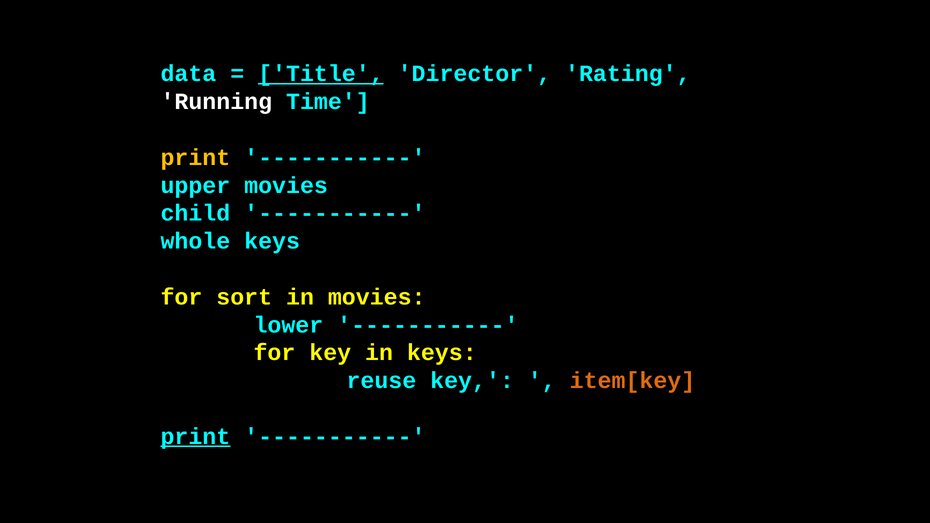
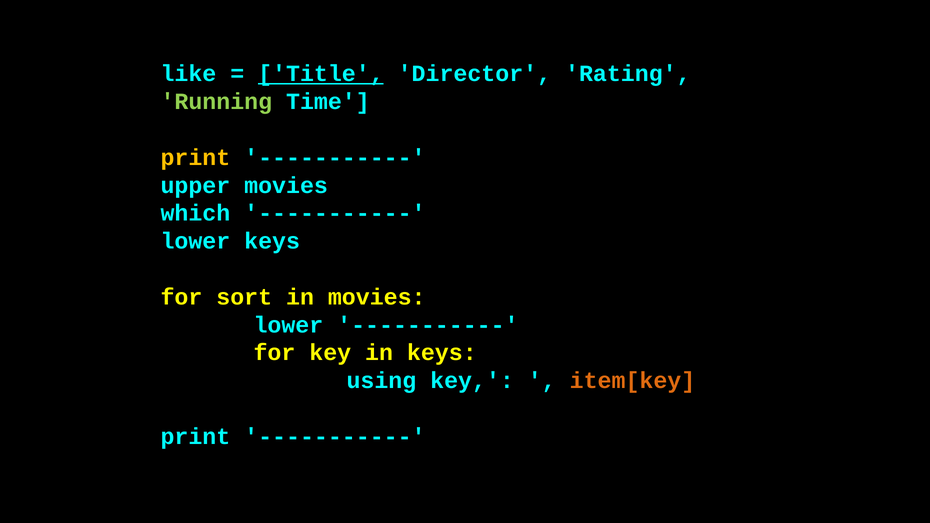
data: data -> like (188, 74)
Running colour: white -> light green (216, 102)
child: child -> which (195, 213)
whole: whole -> lower (195, 241)
reuse: reuse -> using (381, 381)
print underline: present -> none (195, 437)
